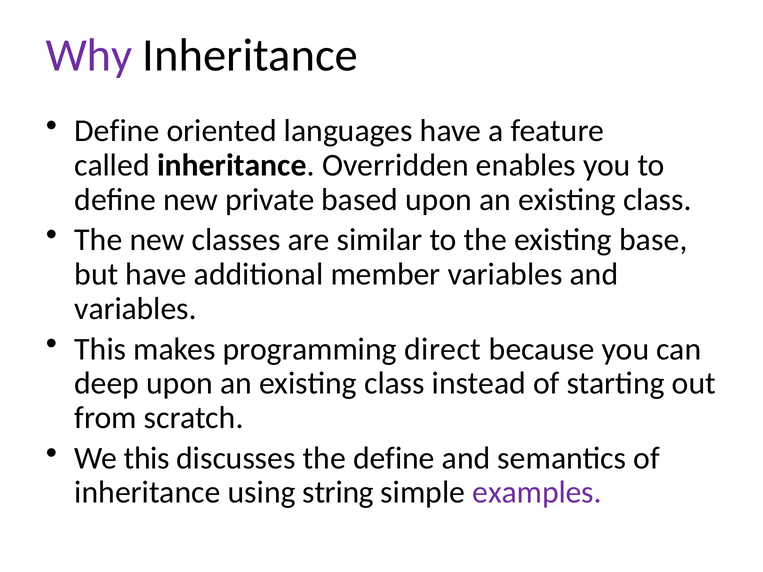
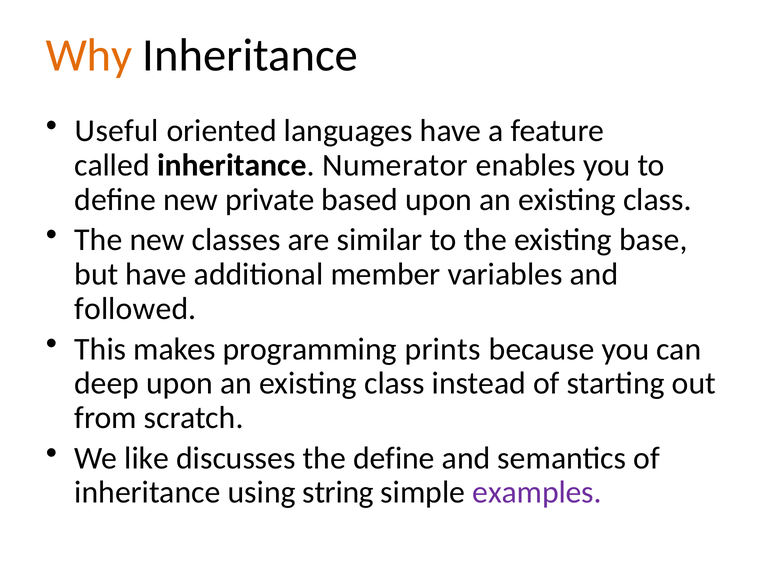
Why colour: purple -> orange (89, 55)
Define: Define -> Useful (117, 131)
Overridden: Overridden -> Numerator (395, 165)
variables: variables -> followed (135, 309)
direct: direct -> prints (443, 349)
We this: this -> like (147, 458)
